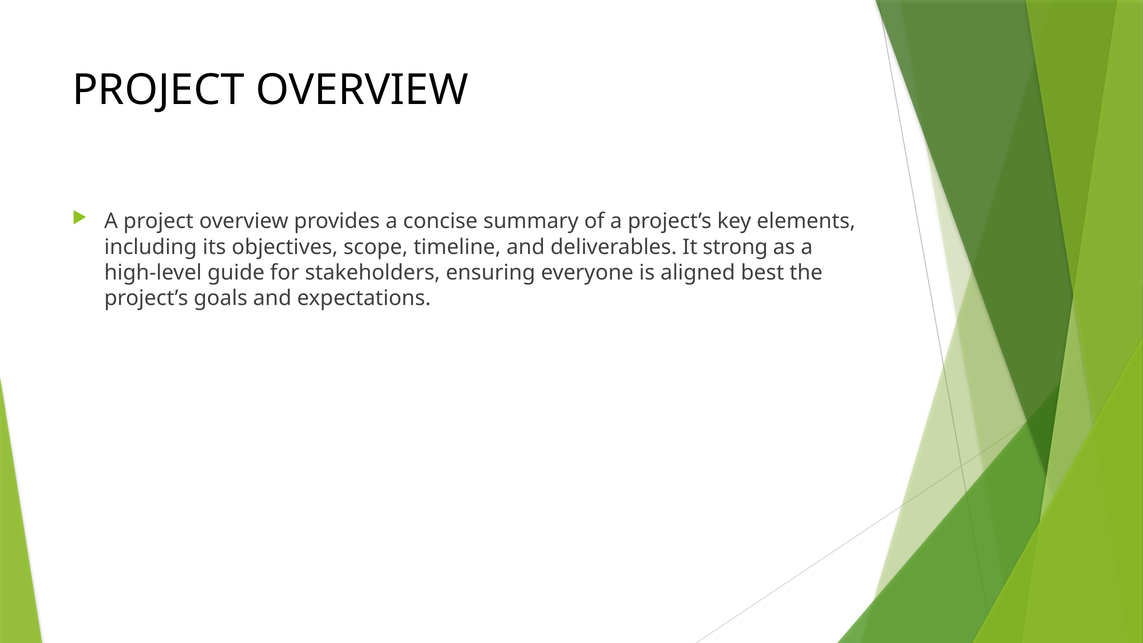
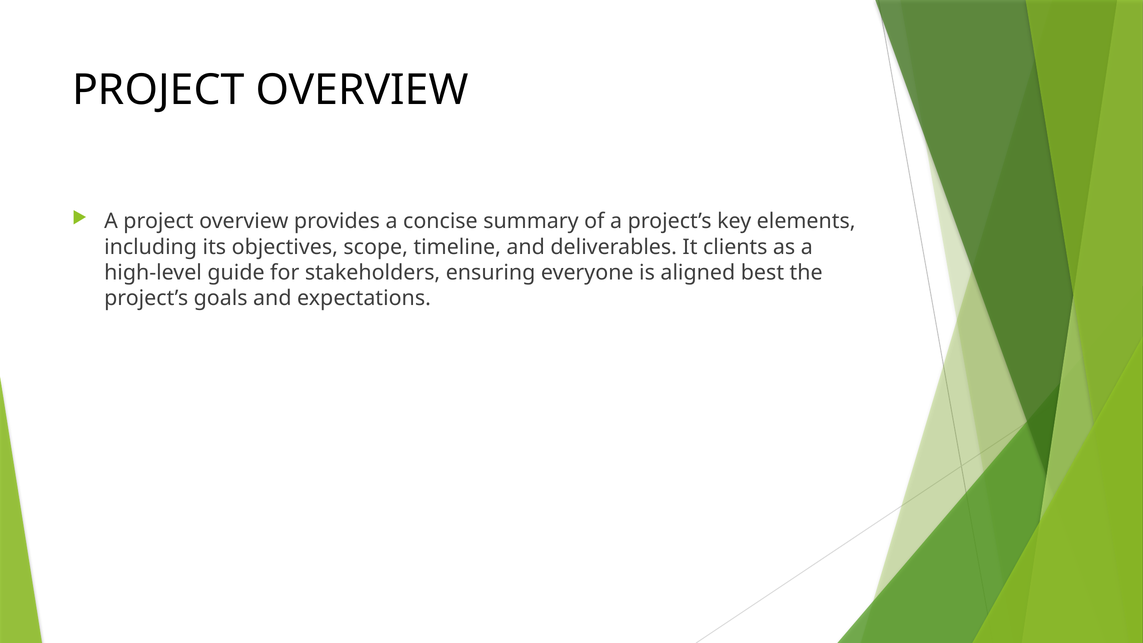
strong: strong -> clients (735, 247)
